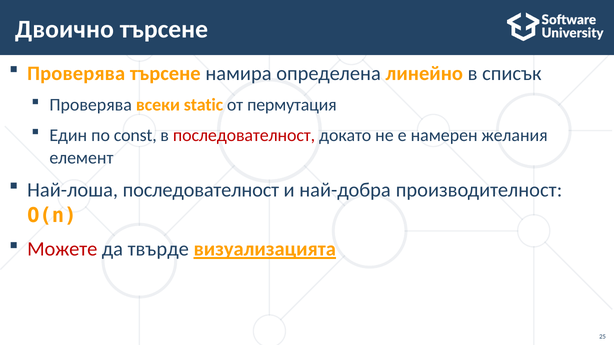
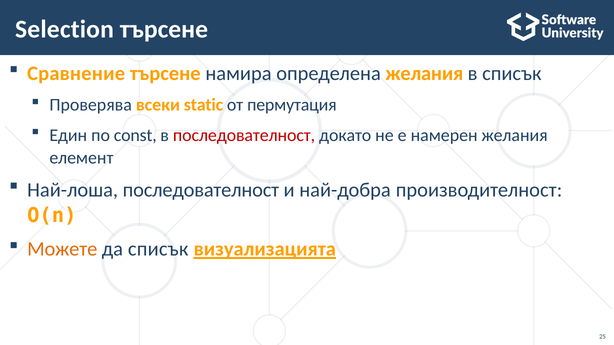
Двоично: Двоично -> Selection (64, 29)
Проверява: Проверява -> Сравнение (76, 74)
определена линейно: линейно -> желания (424, 74)
Можете colour: red -> orange (62, 249)
да твърде: твърде -> списък (158, 249)
